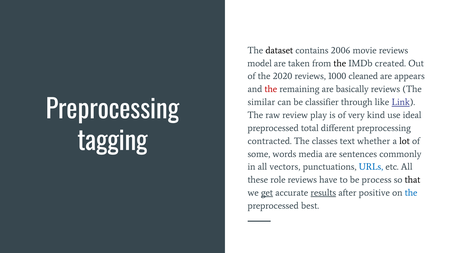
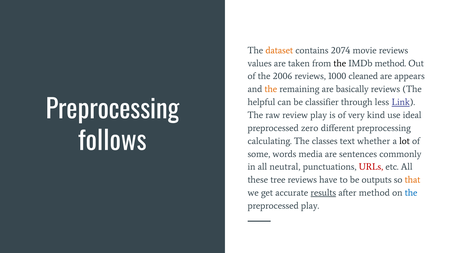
dataset colour: black -> orange (279, 50)
2006: 2006 -> 2074 (341, 50)
model: model -> values (260, 63)
IMDb created: created -> method (390, 63)
2020: 2020 -> 2006 (282, 76)
the colour: red -> orange (271, 89)
similar: similar -> helpful (261, 102)
like: like -> less (382, 102)
total: total -> zero (310, 128)
tagging: tagging -> follows (112, 141)
contracted: contracted -> calculating (270, 141)
vectors: vectors -> neutral (285, 167)
URLs colour: blue -> red (371, 167)
role: role -> tree (278, 180)
process: process -> outputs (377, 180)
that colour: black -> orange (413, 180)
get underline: present -> none (267, 193)
after positive: positive -> method (374, 193)
preprocessed best: best -> play (310, 206)
